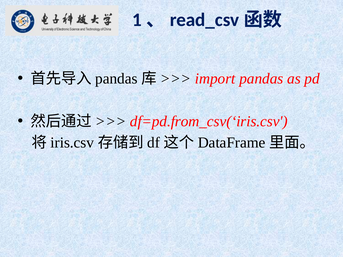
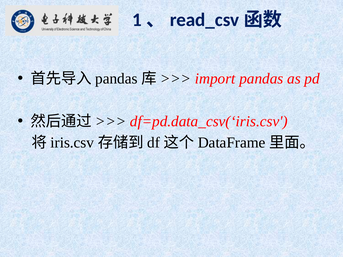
df=pd.from_csv(‘iris.csv: df=pd.from_csv(‘iris.csv -> df=pd.data_csv(‘iris.csv (209, 121)
